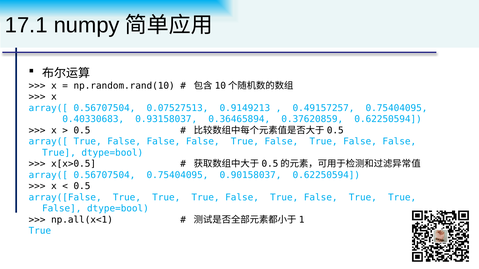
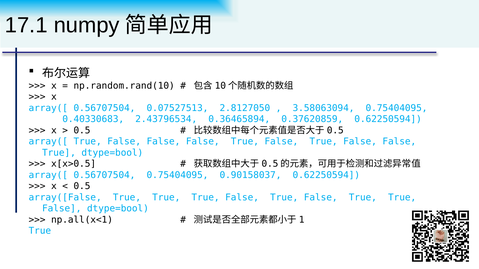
0.9149213: 0.9149213 -> 2.8127050 (245, 108)
0.49157257: 0.49157257 -> 3.58063094 (324, 108)
0.93158037: 0.93158037 -> 2.43796534 (166, 119)
